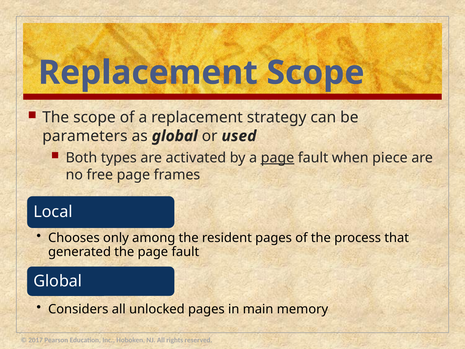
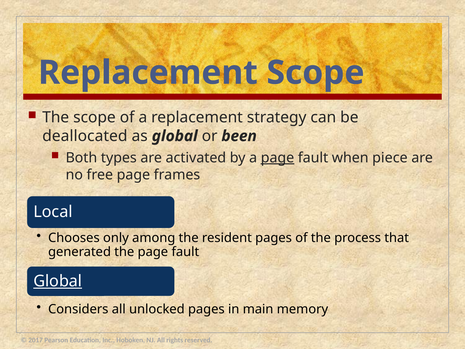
parameters: parameters -> deallocated (85, 136)
used: used -> been (239, 136)
Global underline: none -> present (58, 281)
